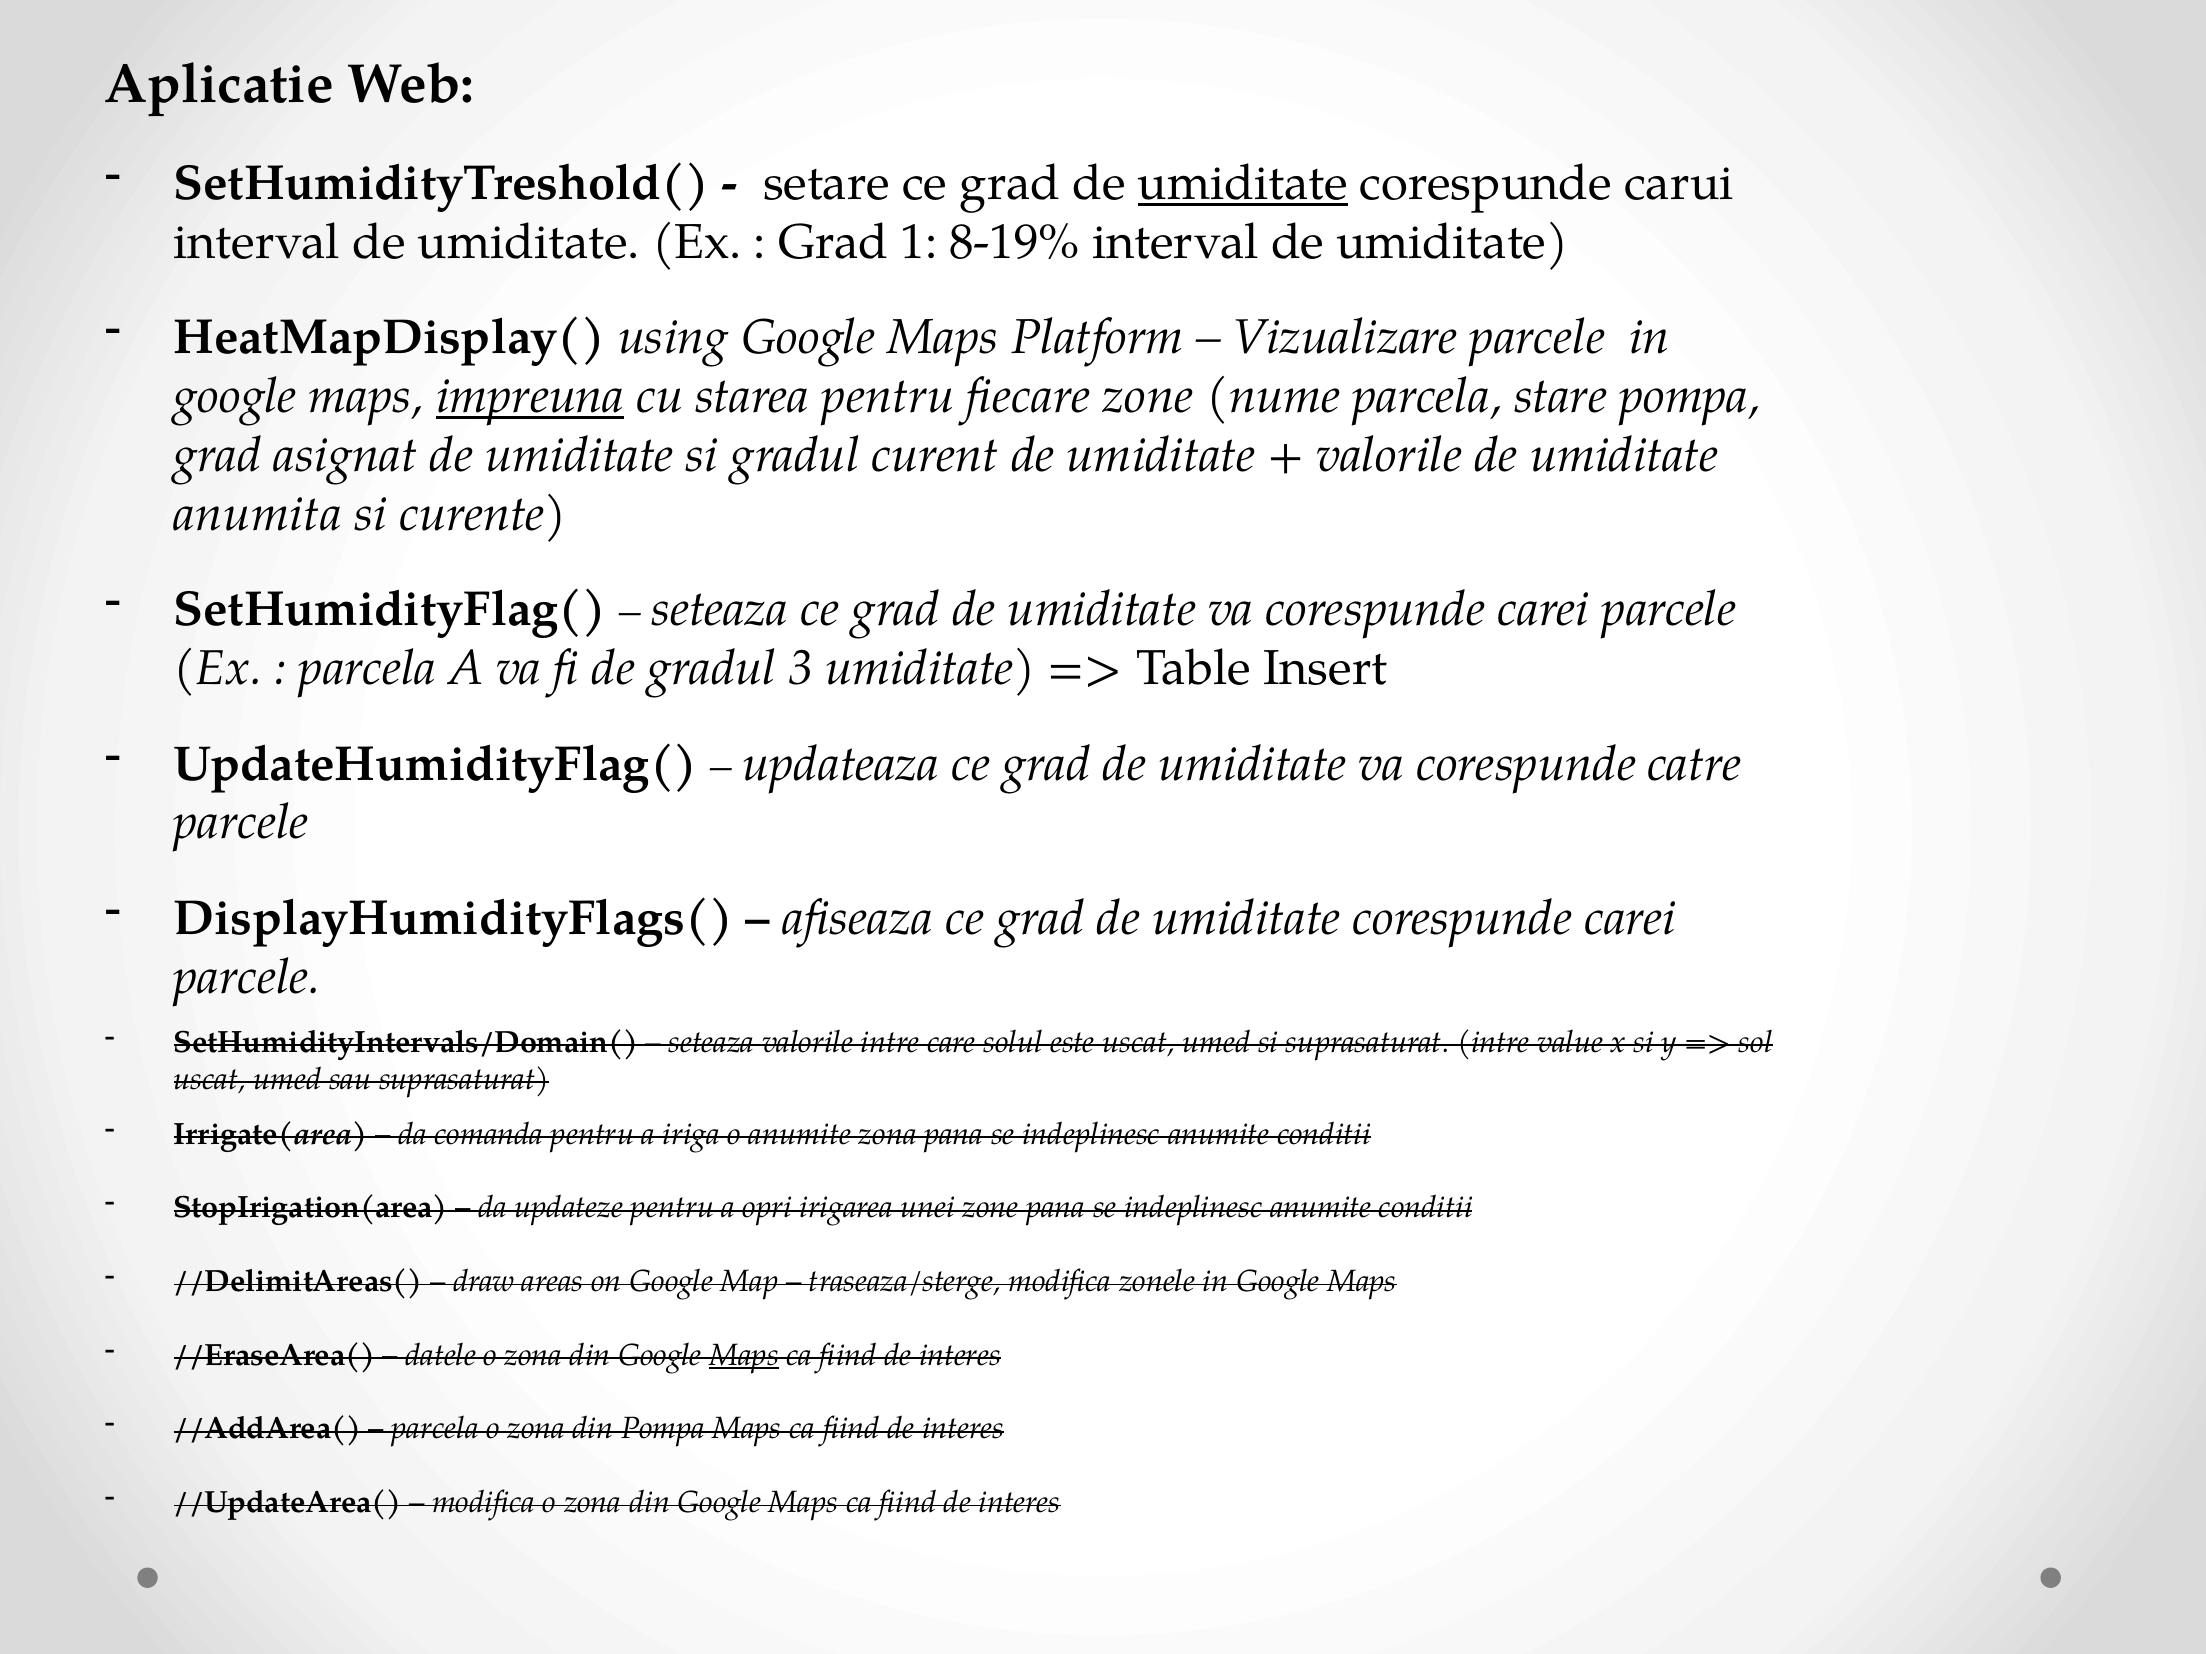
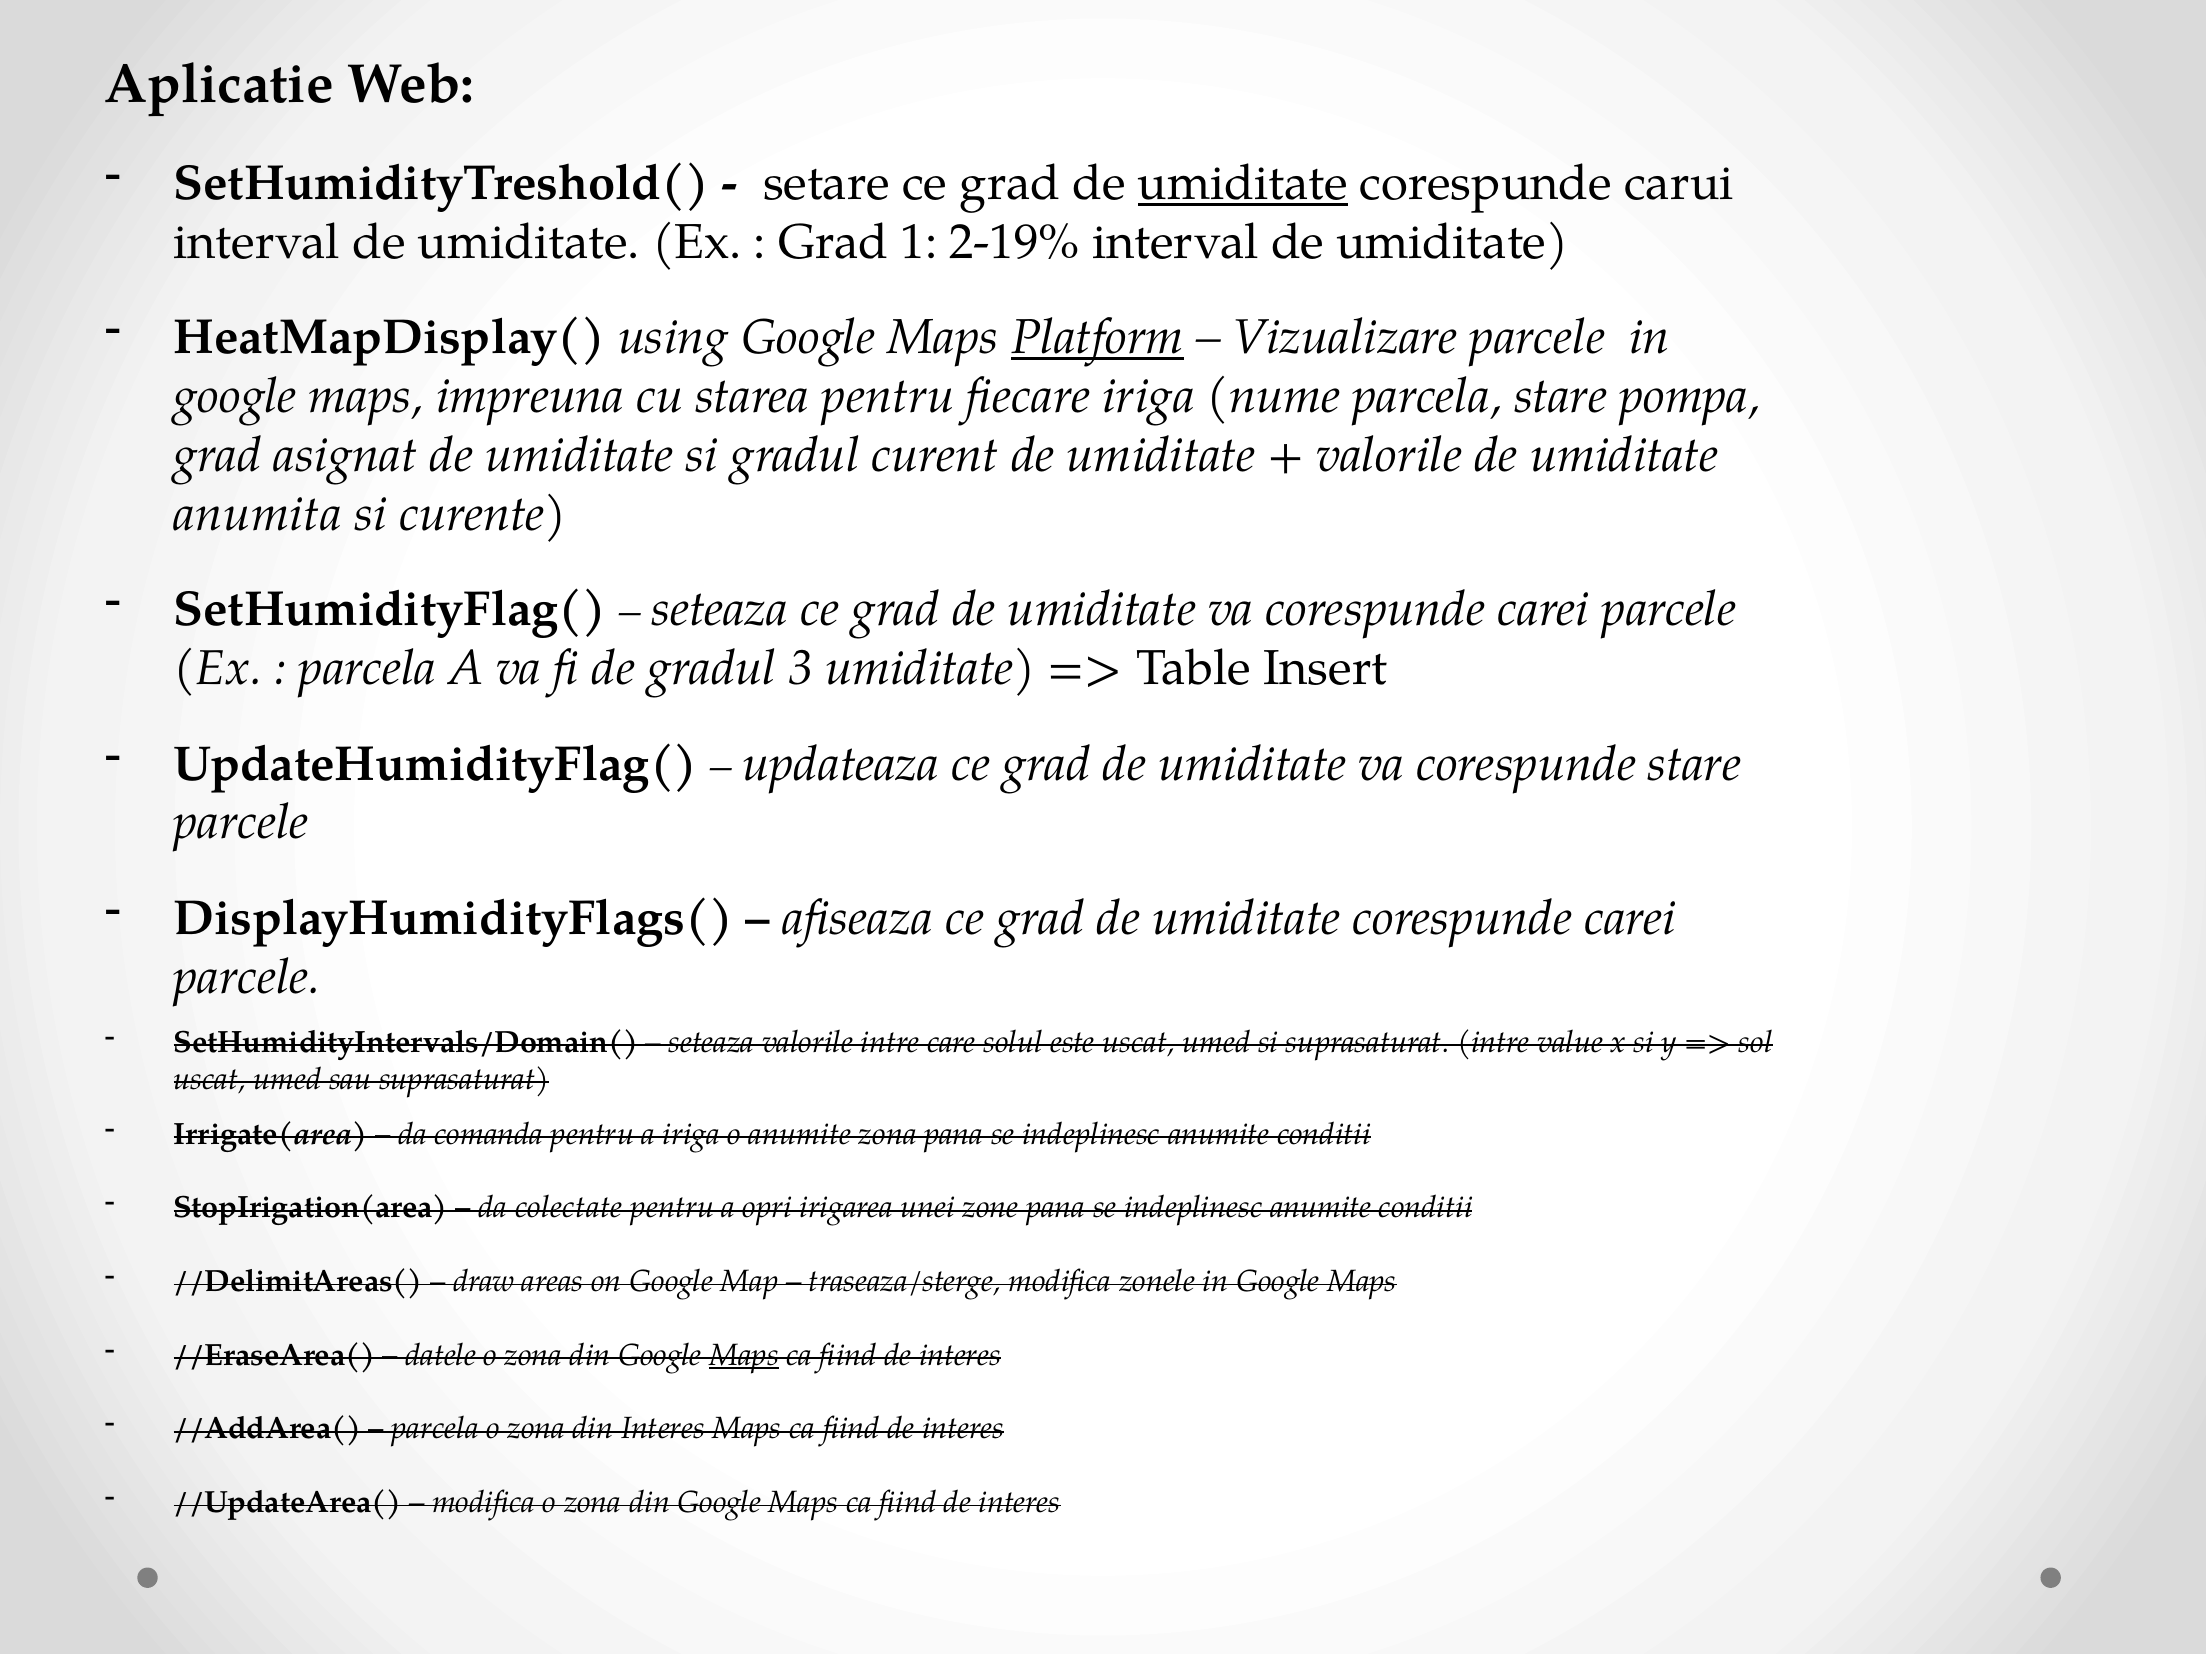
8-19%: 8-19% -> 2-19% (1015, 242)
Platform underline: none -> present (1098, 338)
impreuna underline: present -> none (530, 397)
fiecare zone: zone -> iriga (1149, 397)
corespunde catre: catre -> stare (1695, 764)
updateze: updateze -> colectate (569, 1208)
din Pompa: Pompa -> Interes (663, 1429)
